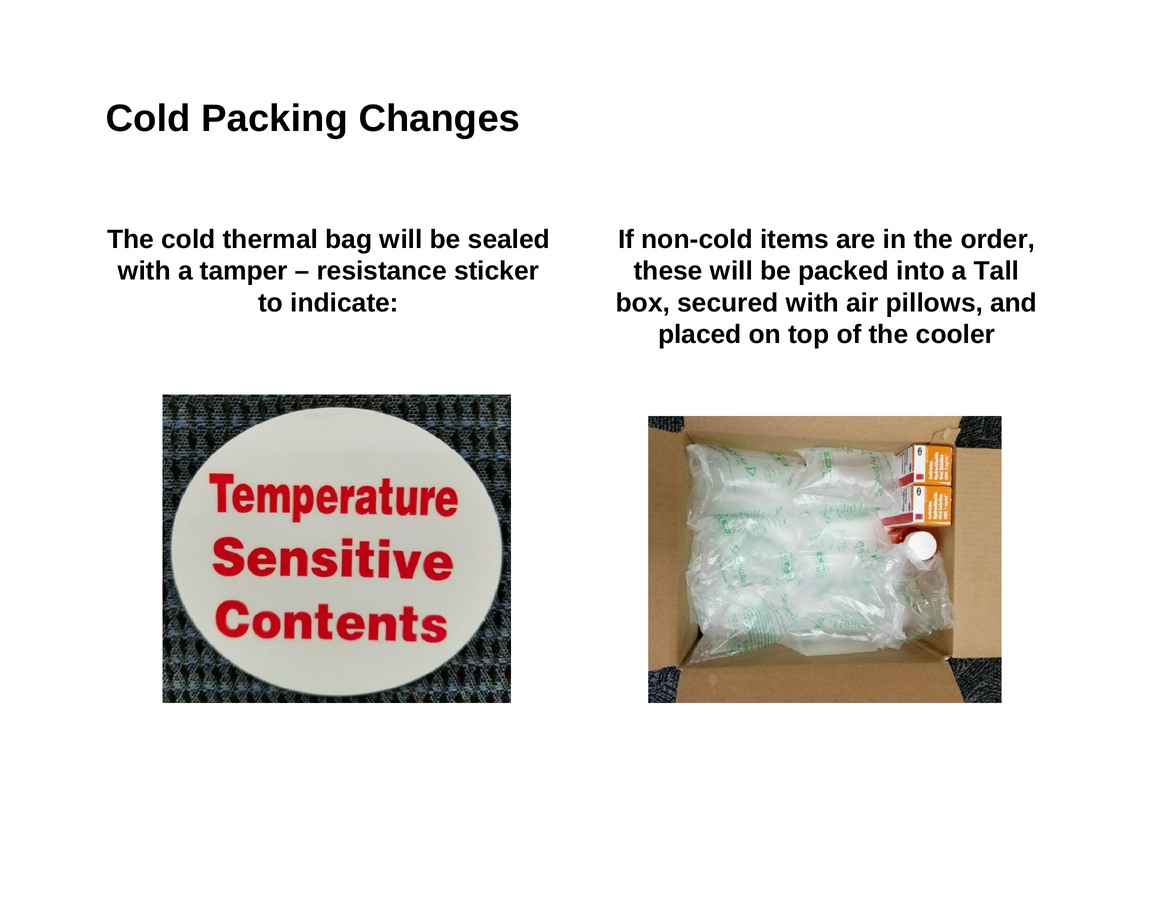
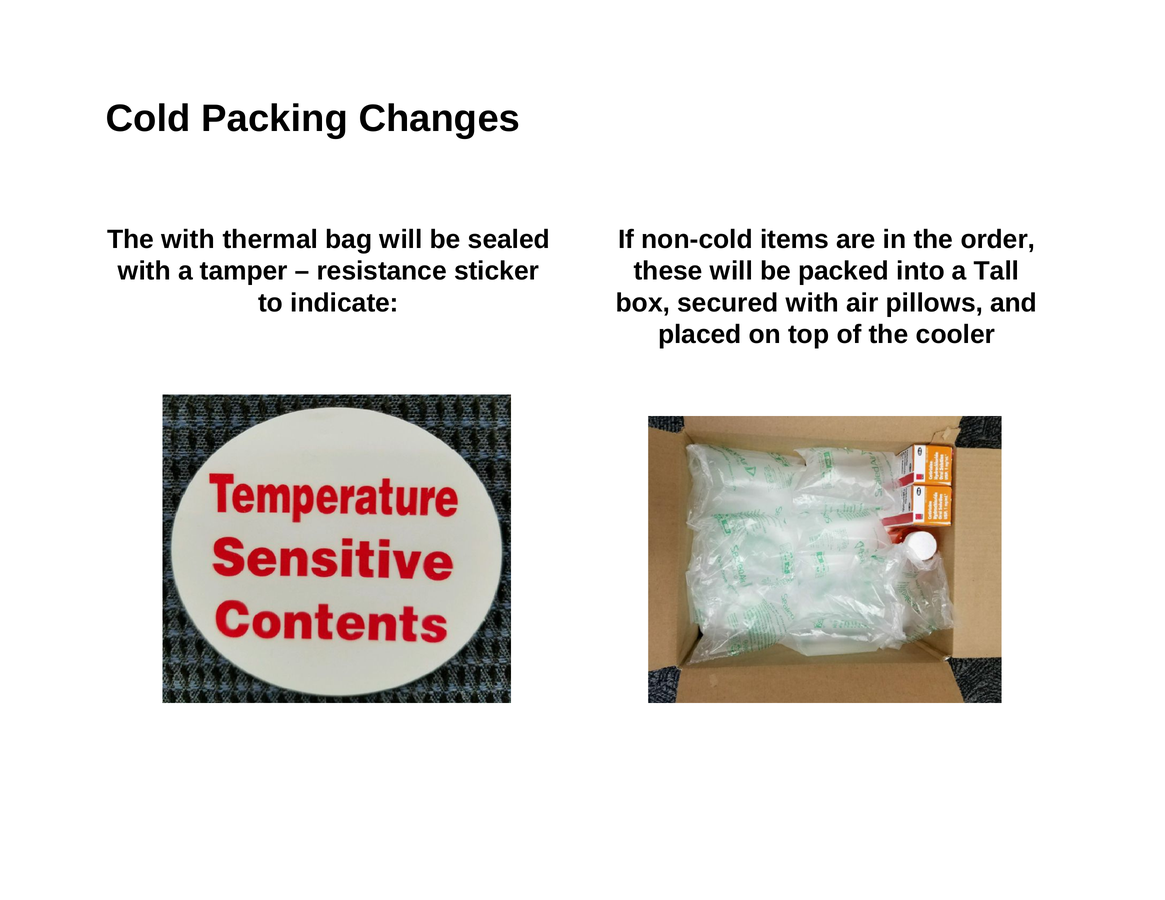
The cold: cold -> with (188, 239)
